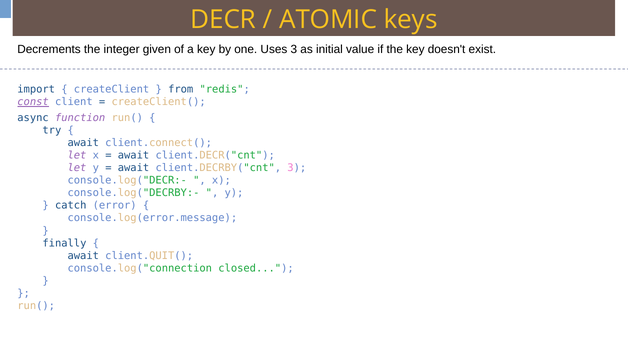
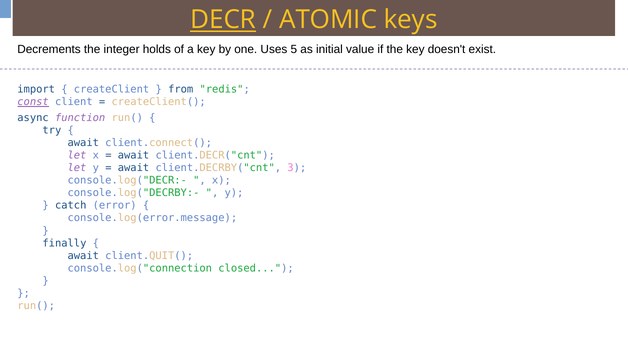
DECR underline: none -> present (223, 20)
given: given -> holds (157, 49)
Uses 3: 3 -> 5 (294, 49)
